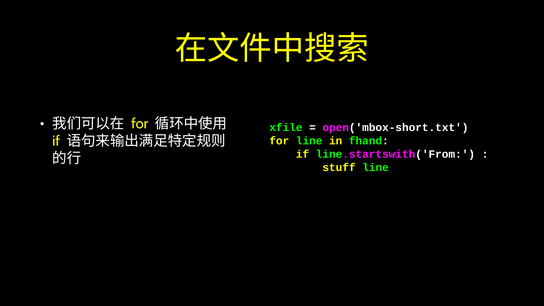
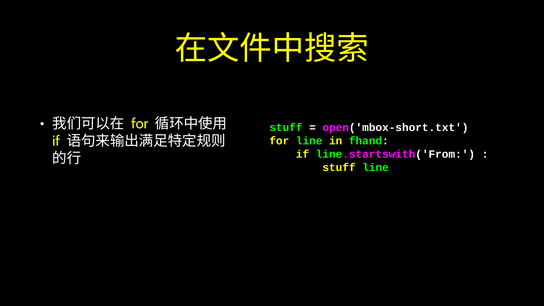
xfile: xfile -> stuff (286, 128)
